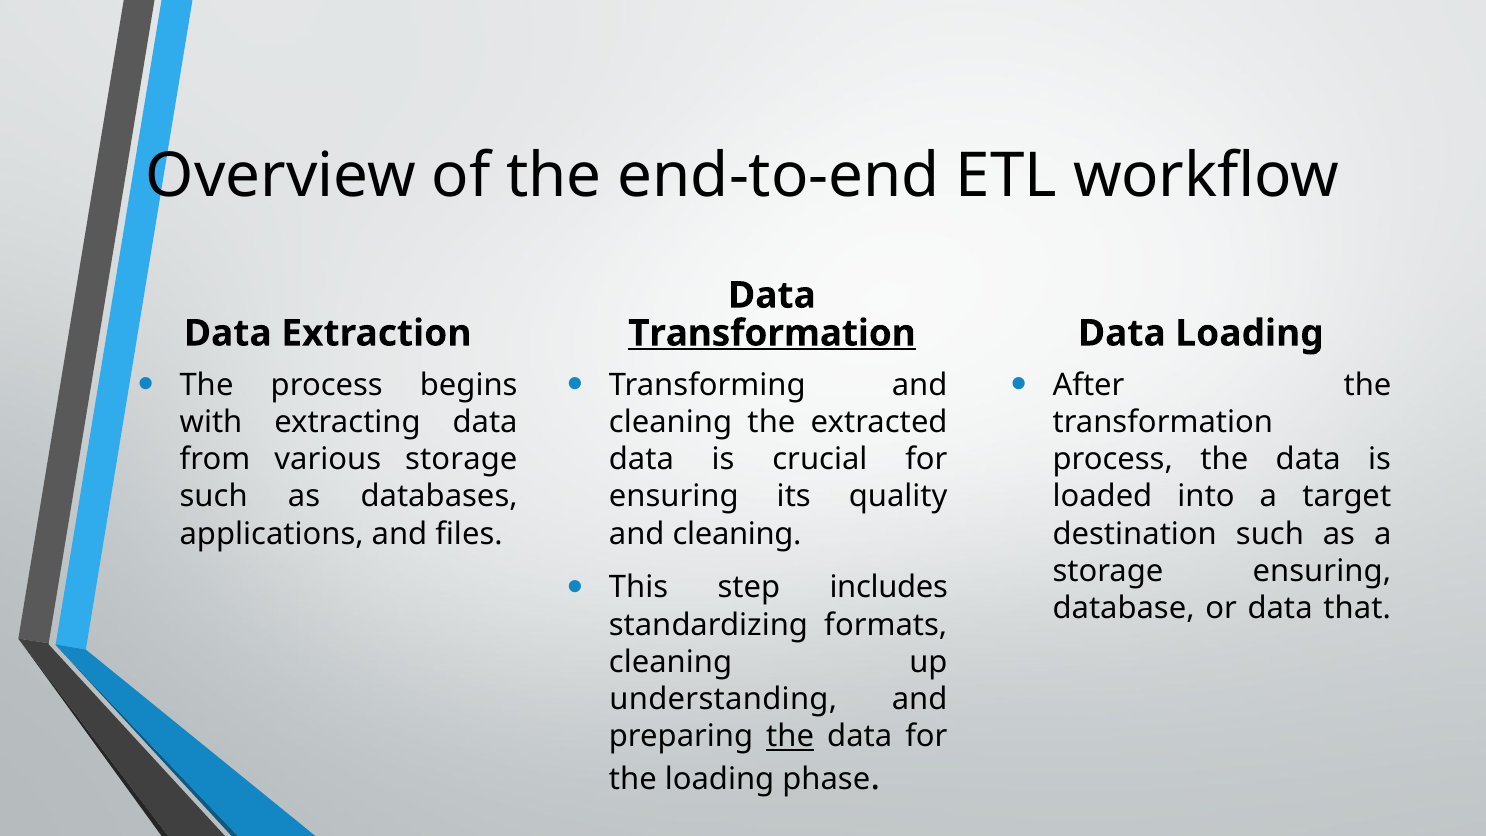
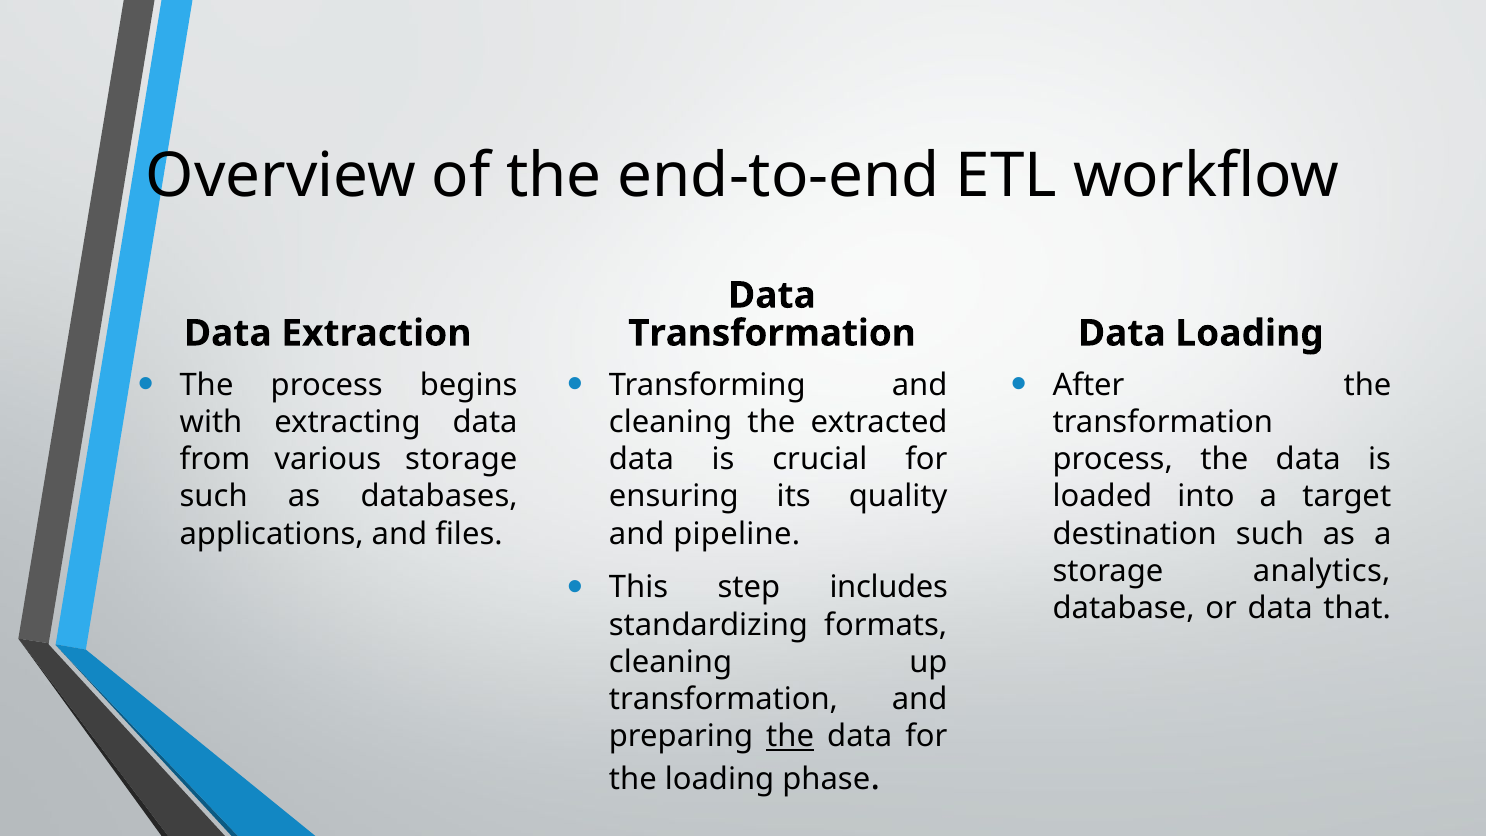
Transformation underline: present -> none (772, 333)
cleaning: cleaning -> pipeline (737, 534)
storage ensuring: ensuring -> analytics (1322, 571)
understanding: understanding -> transformation (723, 699)
